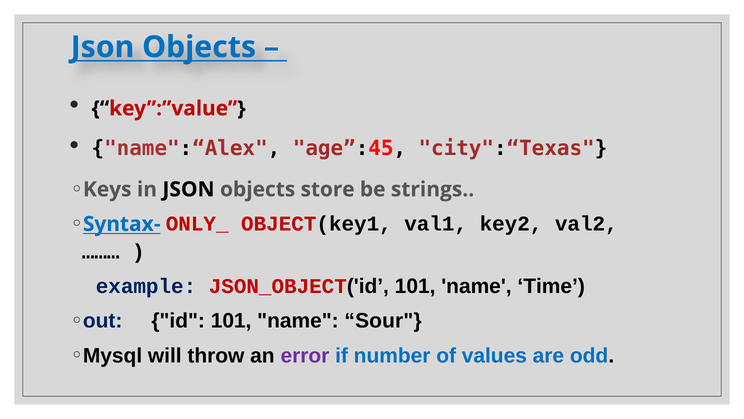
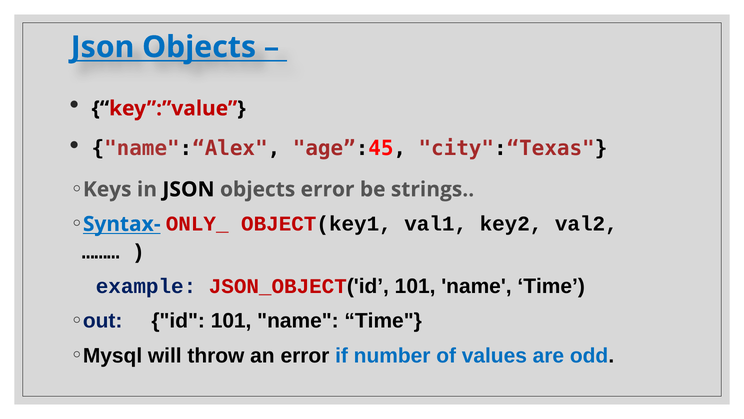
objects store: store -> error (328, 189)
Sour: Sour -> Time (383, 321)
error colour: purple -> black (305, 355)
